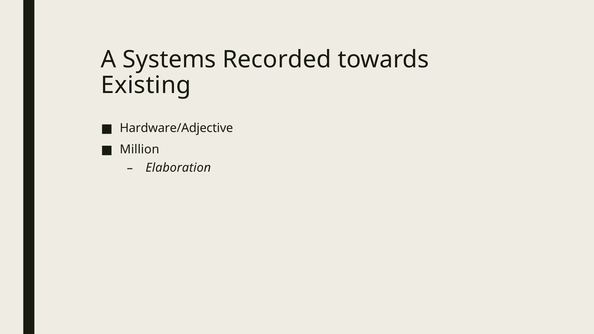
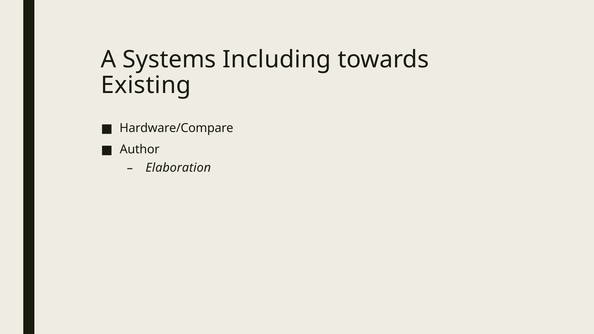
Recorded: Recorded -> Including (277, 59)
Hardware/Adjective: Hardware/Adjective -> Hardware/Compare (176, 128)
Million: Million -> Author (140, 150)
